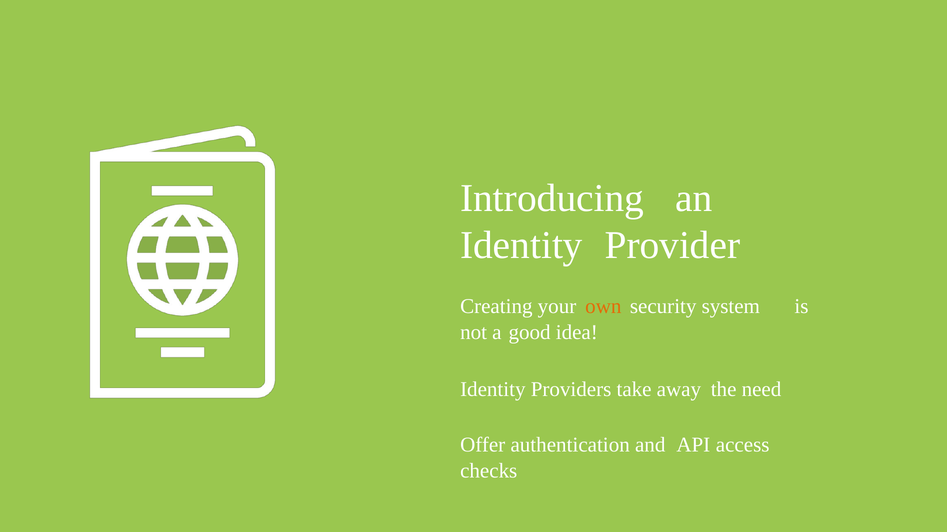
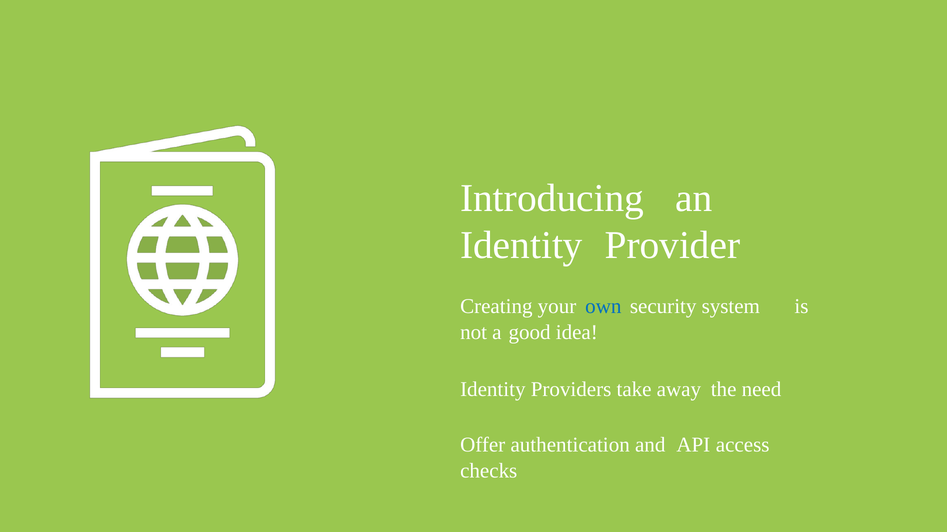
own colour: orange -> blue (603, 307)
